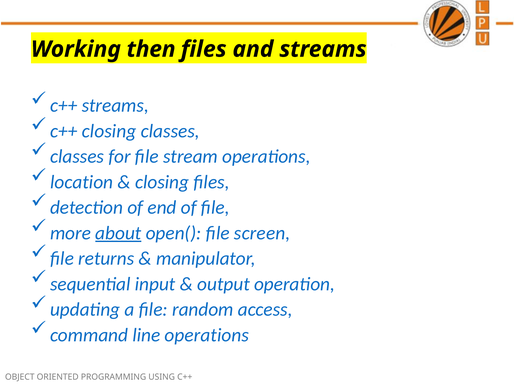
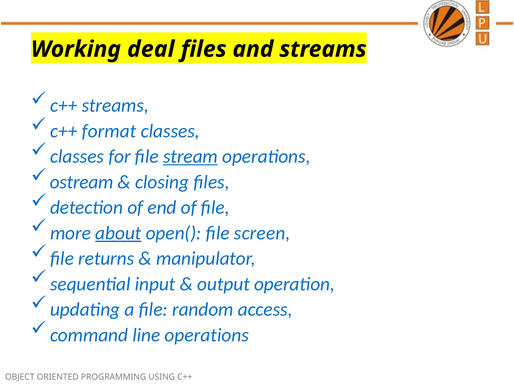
then: then -> deal (151, 49)
c++ closing: closing -> format (109, 131)
stream underline: none -> present (191, 156)
location: location -> ostream (82, 182)
